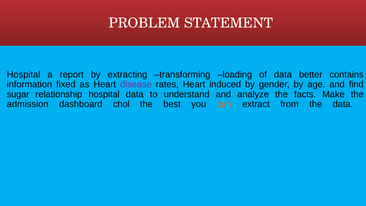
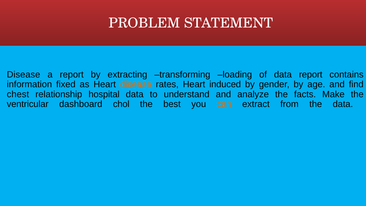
Hospital: Hospital -> Disease (24, 74)
data better: better -> report (311, 74)
disease colour: purple -> orange (136, 84)
sugar: sugar -> chest (18, 94)
admission: admission -> ventricular (28, 104)
